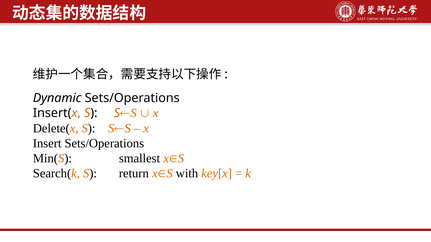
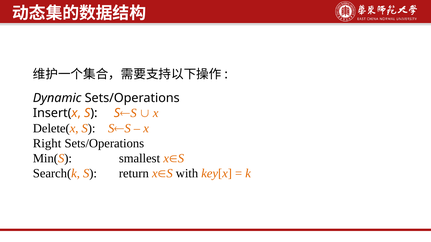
Insert: Insert -> Right (47, 144)
